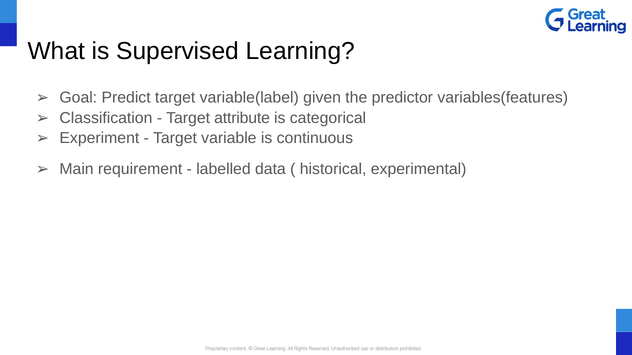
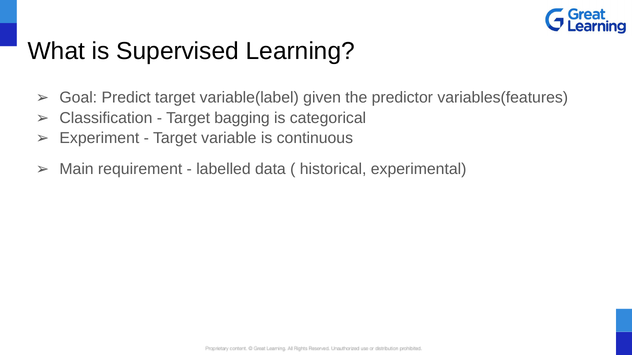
attribute: attribute -> bagging (242, 118)
